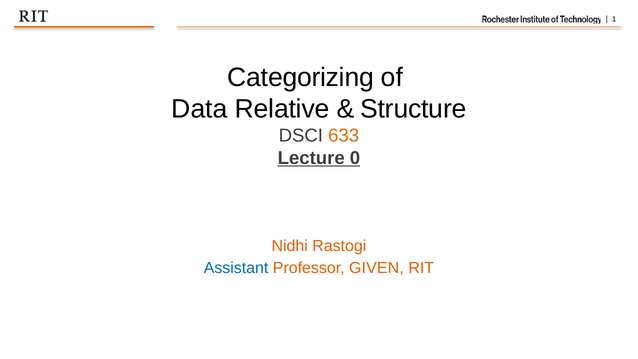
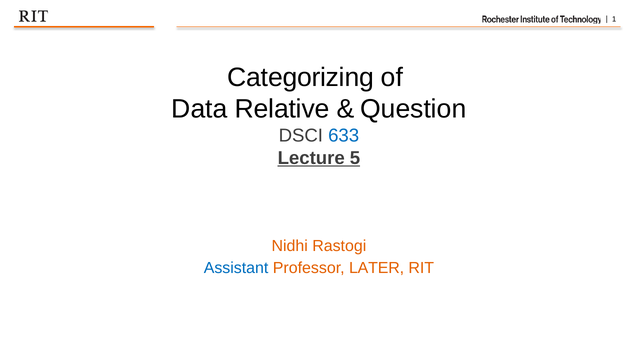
Structure: Structure -> Question (413, 109)
633 colour: orange -> blue (344, 136)
0: 0 -> 5 (355, 158)
GIVEN: GIVEN -> LATER (377, 268)
